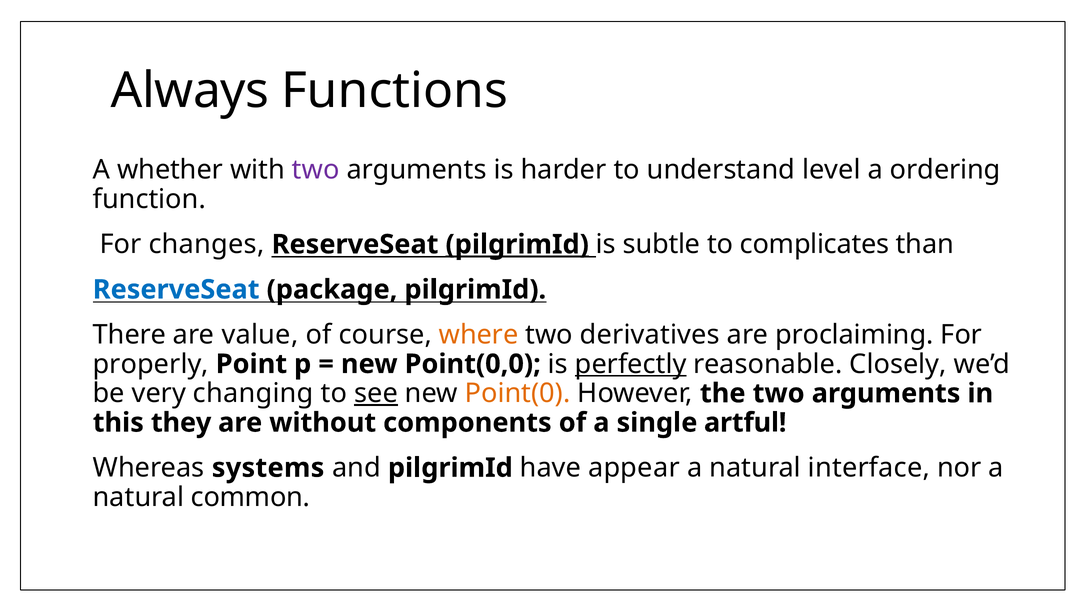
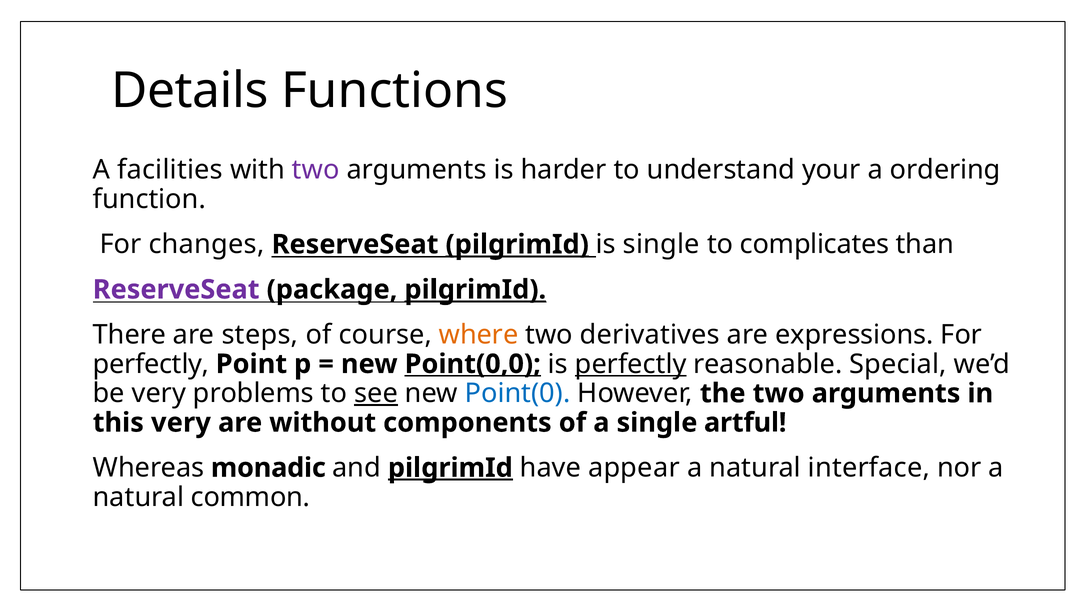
Always: Always -> Details (190, 91)
whether: whether -> facilities (170, 170)
level: level -> your (831, 170)
is subtle: subtle -> single (661, 244)
ReserveSeat colour: blue -> purple (176, 290)
pilgrimId underline: none -> present (475, 290)
value: value -> steps (260, 335)
proclaiming: proclaiming -> expressions (854, 335)
properly: properly -> perfectly (151, 364)
Point(0,0 underline: none -> present (473, 364)
Closely: Closely -> Special (898, 364)
changing: changing -> problems (253, 393)
Point(0 colour: orange -> blue (518, 393)
this they: they -> very (181, 423)
systems: systems -> monadic (268, 468)
pilgrimId underline: none -> present (450, 468)
